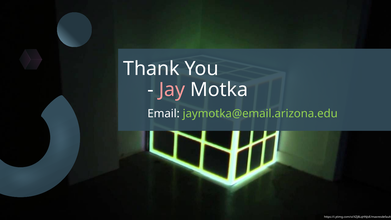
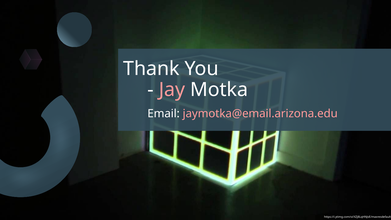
jaymotka@email.arizona.edu colour: light green -> pink (260, 113)
